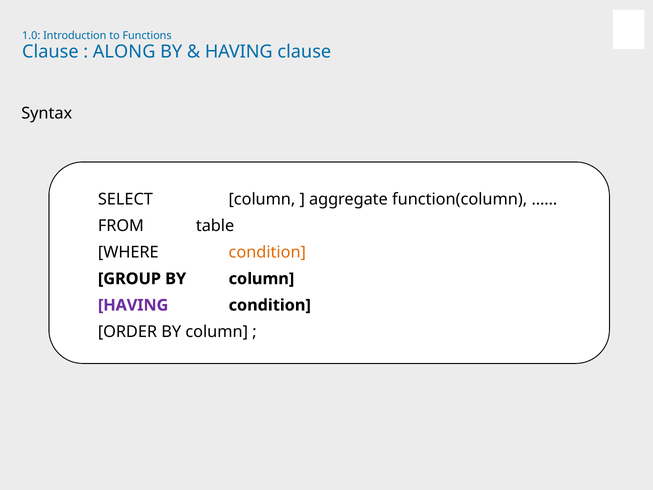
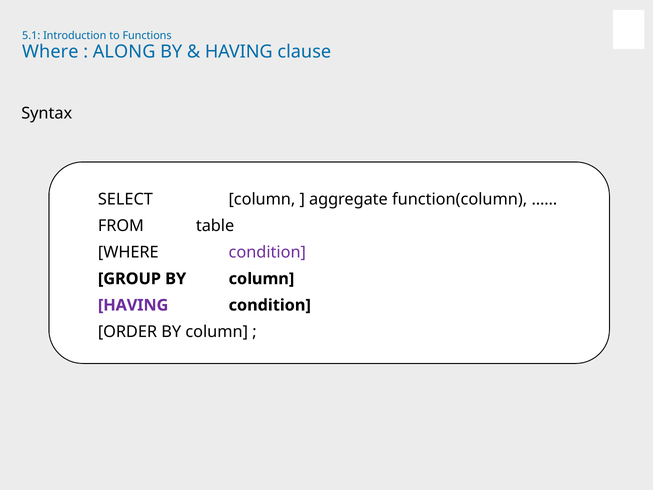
1.0: 1.0 -> 5.1 (31, 36)
Clause: Clause -> Where (50, 52)
condition colour: orange -> purple (267, 252)
